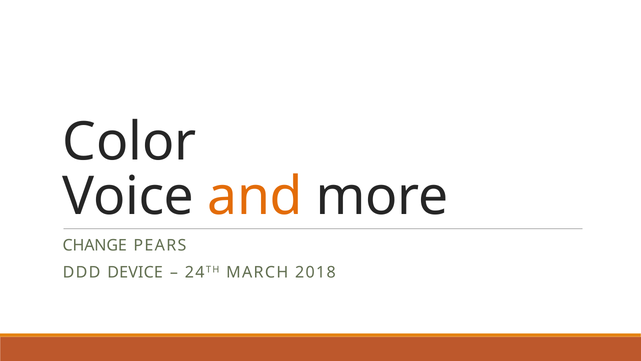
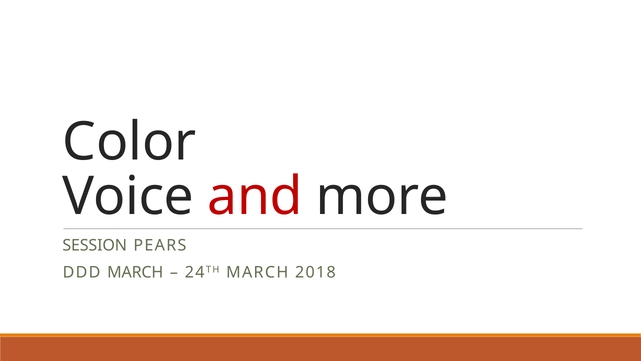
and colour: orange -> red (255, 196)
CHANGE: CHANGE -> SESSION (95, 245)
DDD DEVICE: DEVICE -> MARCH (135, 272)
